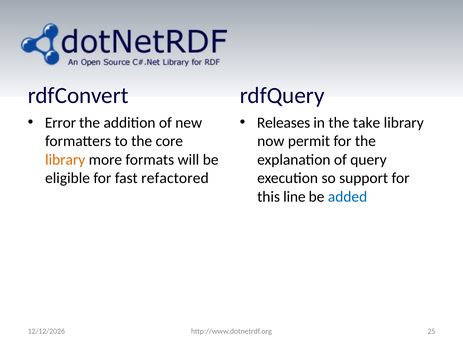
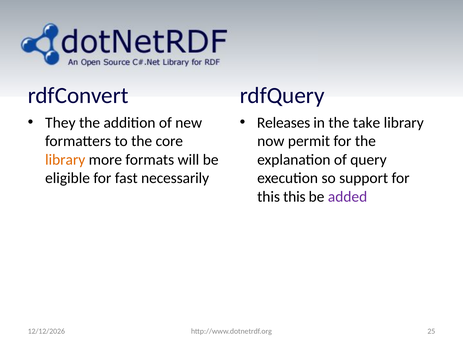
Error: Error -> They (60, 123)
refactored: refactored -> necessarily (175, 178)
this line: line -> this (294, 197)
added colour: blue -> purple (348, 197)
